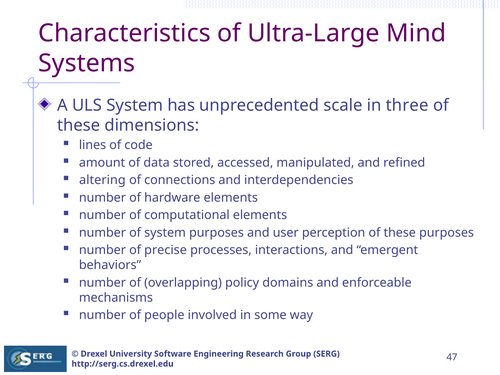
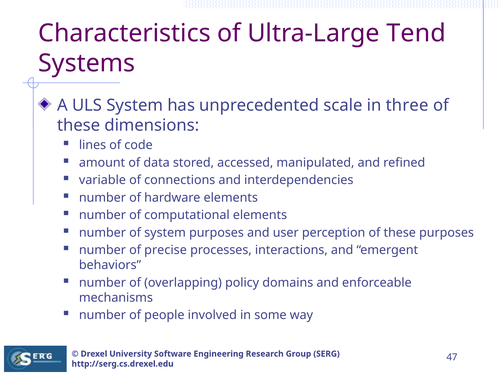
Mind: Mind -> Tend (416, 33)
altering: altering -> variable (102, 180)
